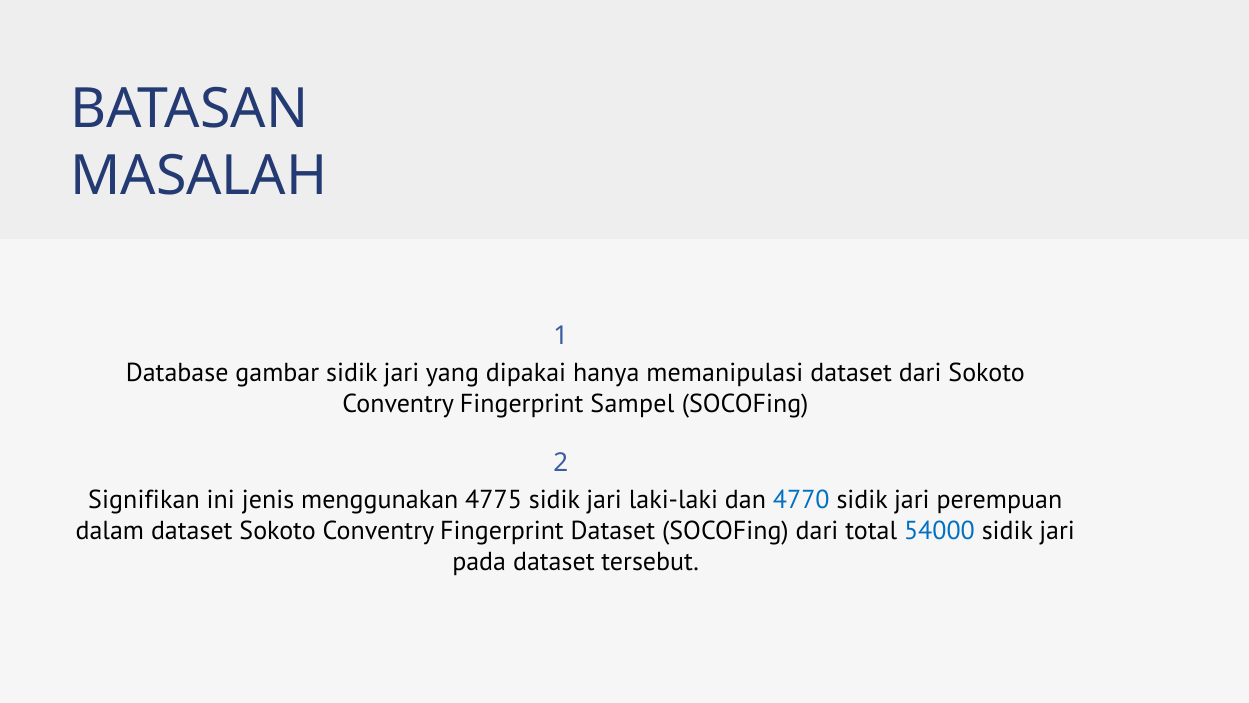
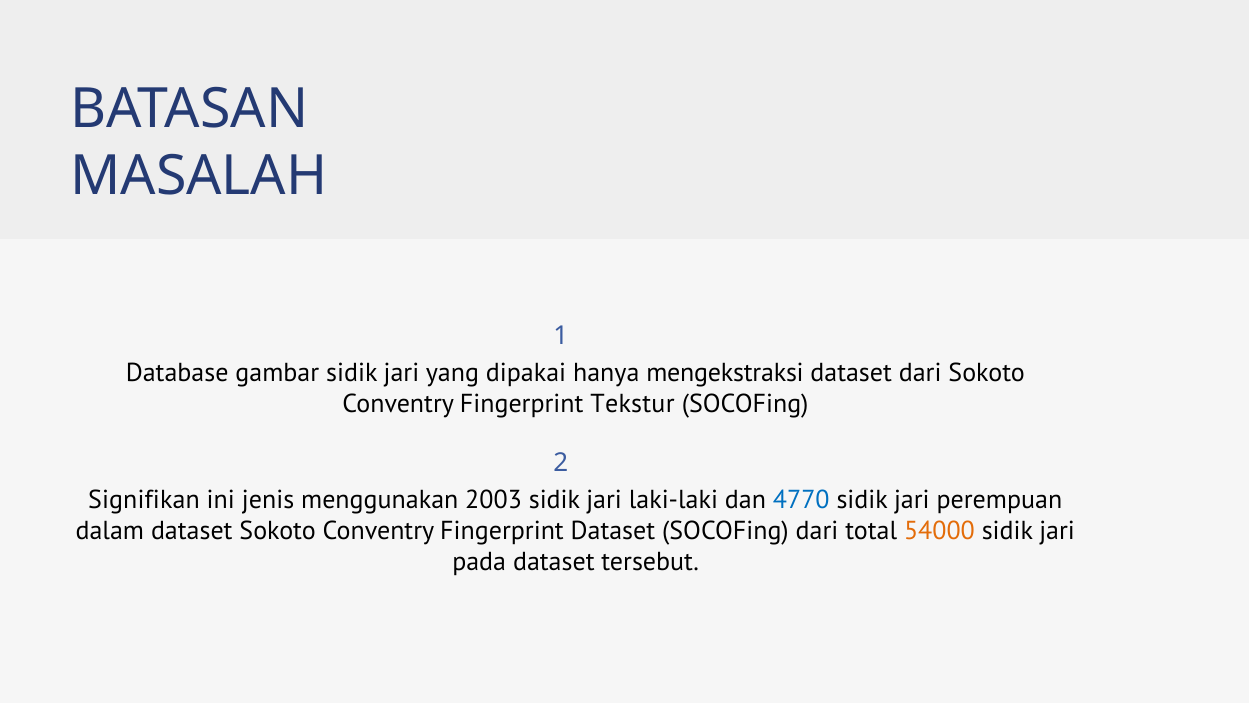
memanipulasi: memanipulasi -> mengekstraksi (725, 373)
Sampel: Sampel -> Tekstur (632, 404)
4775: 4775 -> 2003 (494, 499)
54000 colour: blue -> orange (939, 531)
